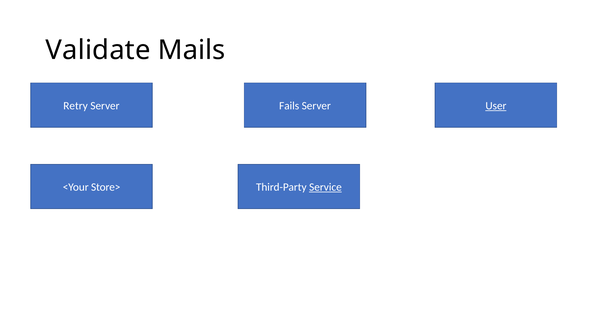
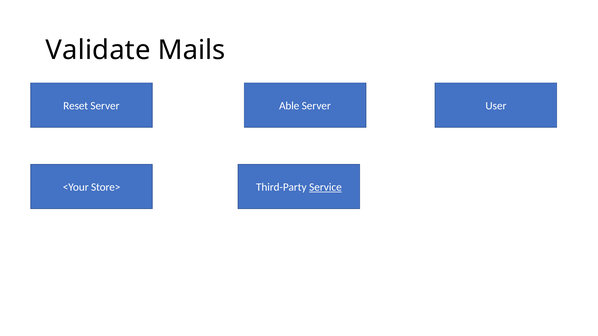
Retry: Retry -> Reset (76, 106)
Fails: Fails -> Able (289, 106)
User underline: present -> none (496, 106)
